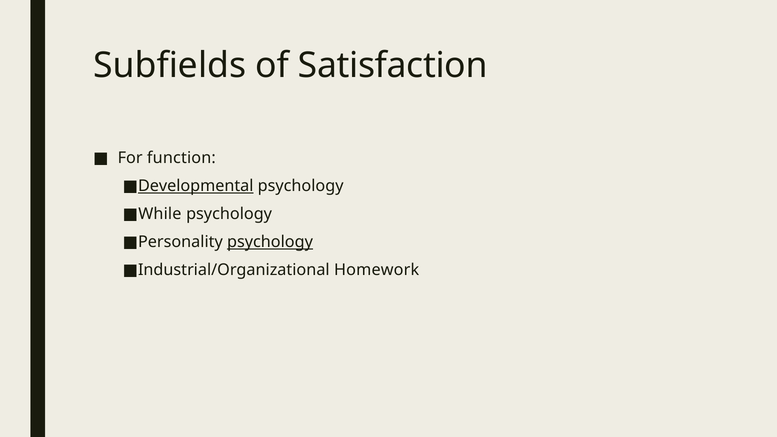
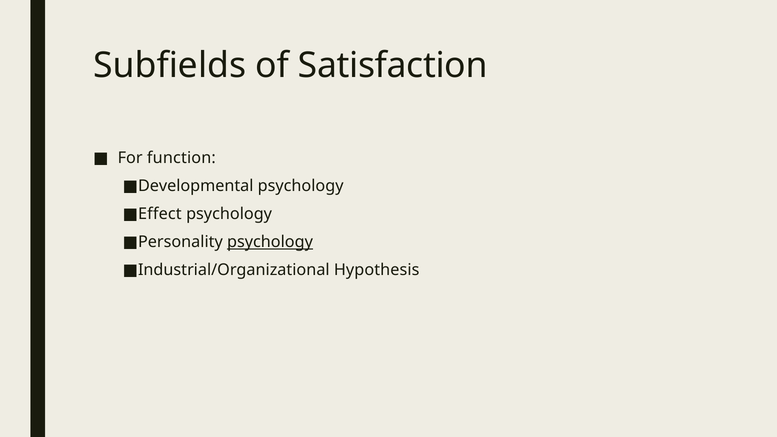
Developmental underline: present -> none (196, 186)
While: While -> Effect (160, 214)
Homework: Homework -> Hypothesis (377, 270)
